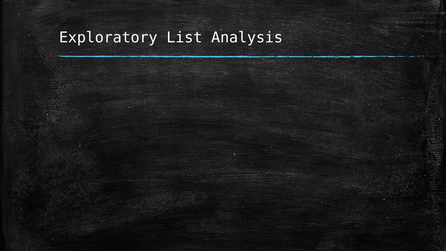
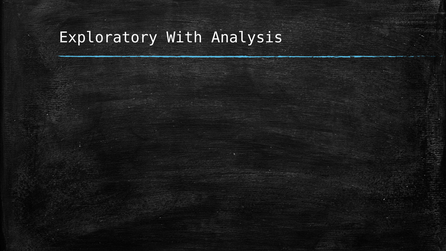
List: List -> With (184, 38)
